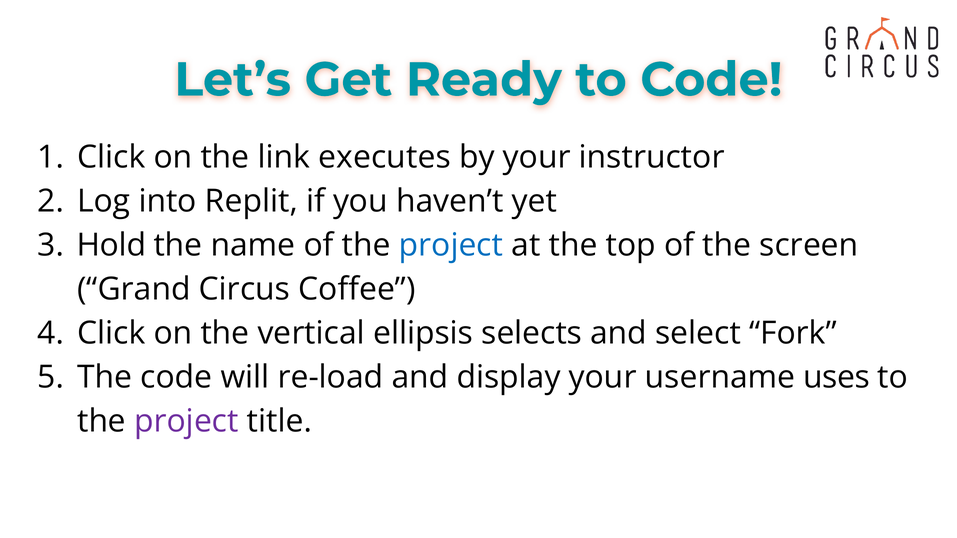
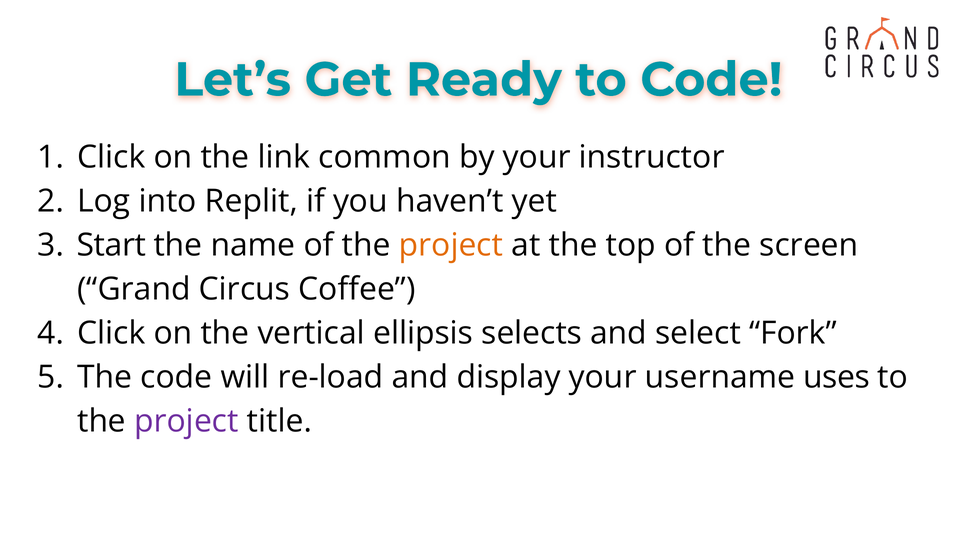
executes: executes -> common (385, 157)
Hold: Hold -> Start (111, 245)
project colour: blue -> orange (451, 245)
